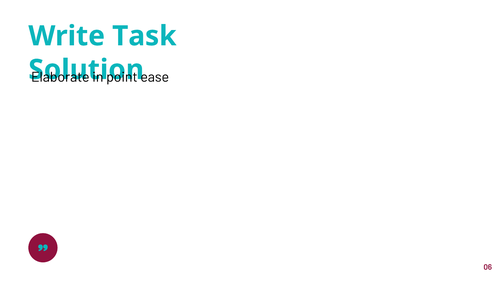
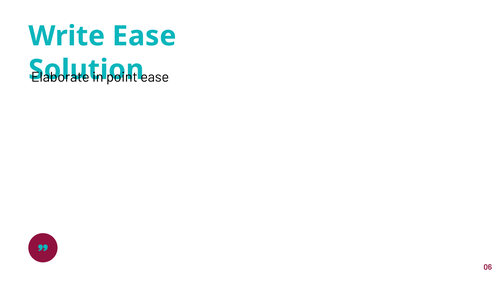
Write Task: Task -> Ease (144, 36)
